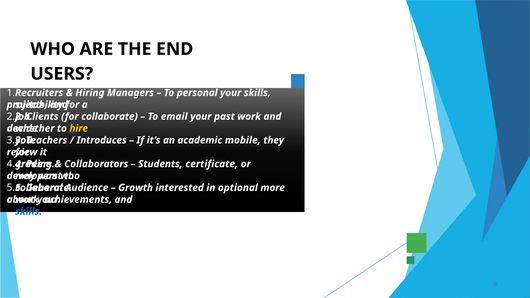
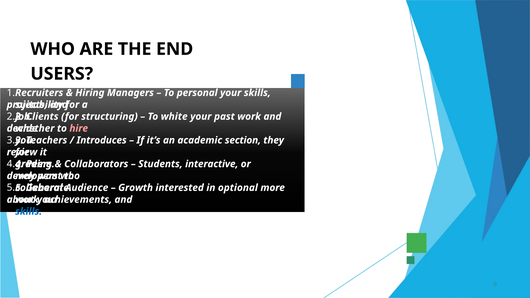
for collaborate: collaborate -> structuring (109, 117)
email: email -> white (174, 117)
hire colour: yellow -> pink (79, 128)
mobile: mobile -> section (243, 140)
certificate: certificate -> interactive (212, 164)
